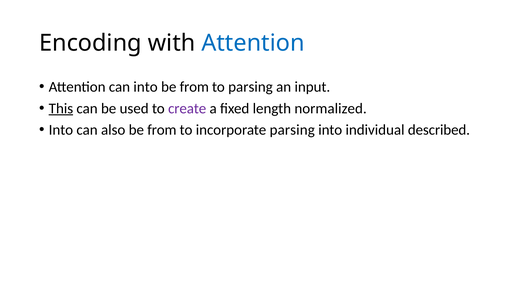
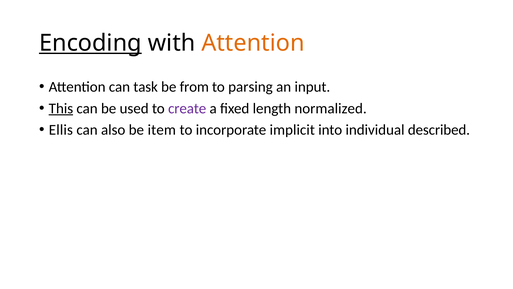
Encoding underline: none -> present (90, 43)
Attention colour: blue -> orange (253, 43)
can into: into -> task (146, 87)
Into: Into -> Ellis (61, 130)
also be from: from -> item (162, 130)
incorporate parsing: parsing -> implicit (292, 130)
